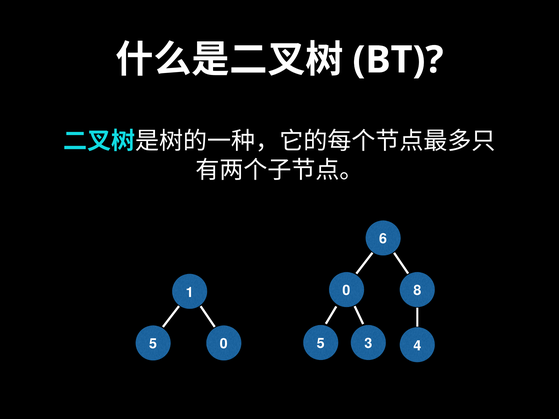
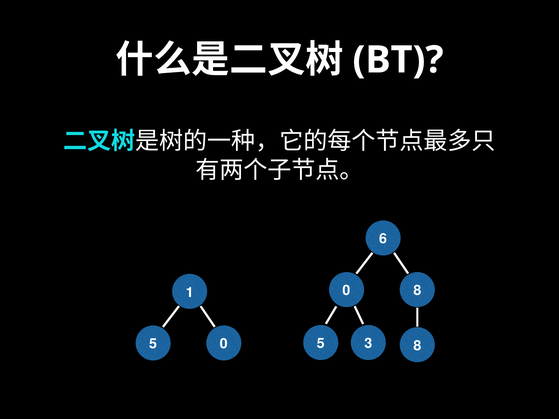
4: 4 -> 8 (417, 346)
